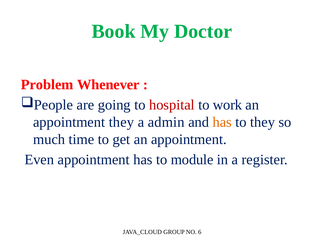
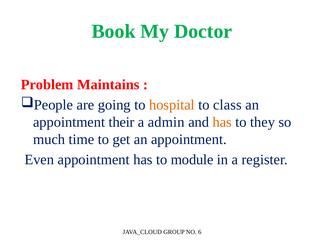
Whenever: Whenever -> Maintains (108, 85)
hospital colour: red -> orange (172, 105)
work: work -> class (227, 105)
appointment they: they -> their (122, 122)
